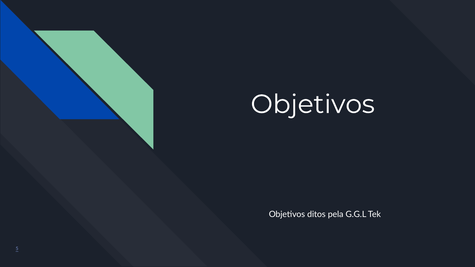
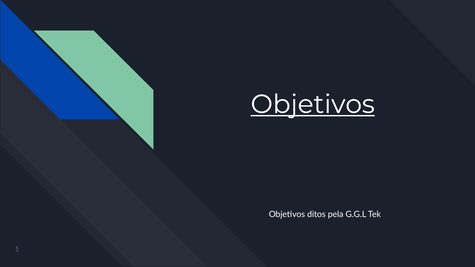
Objetivos underline: none -> present (313, 104)
